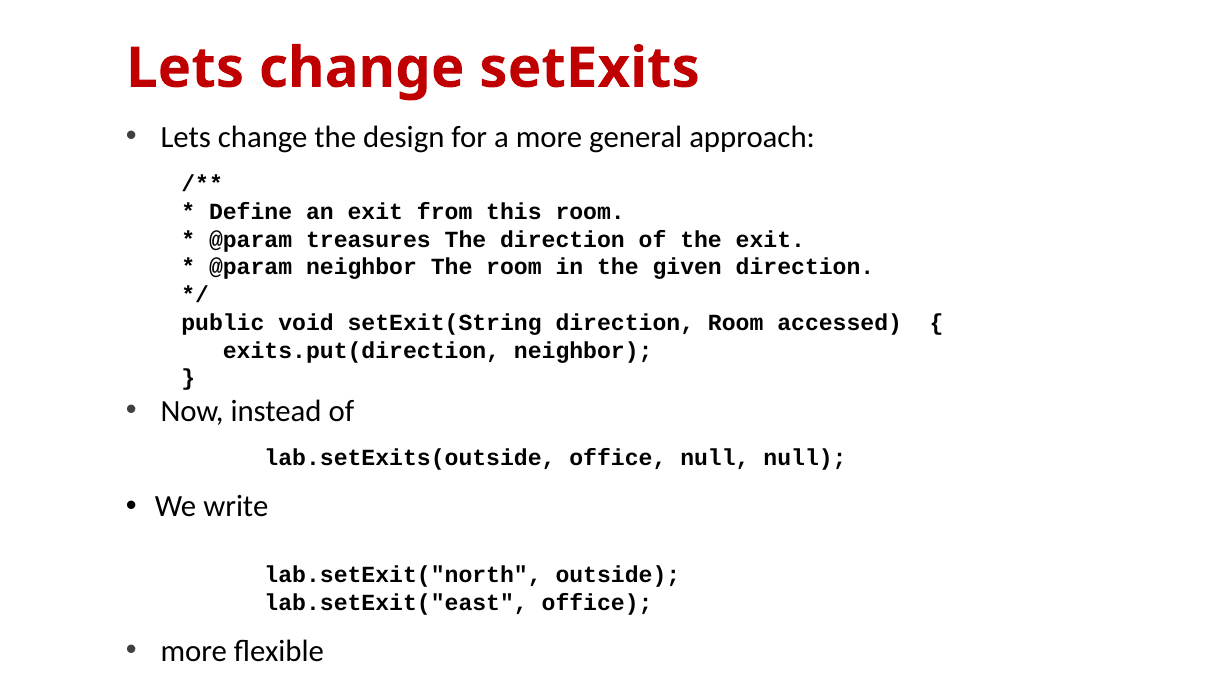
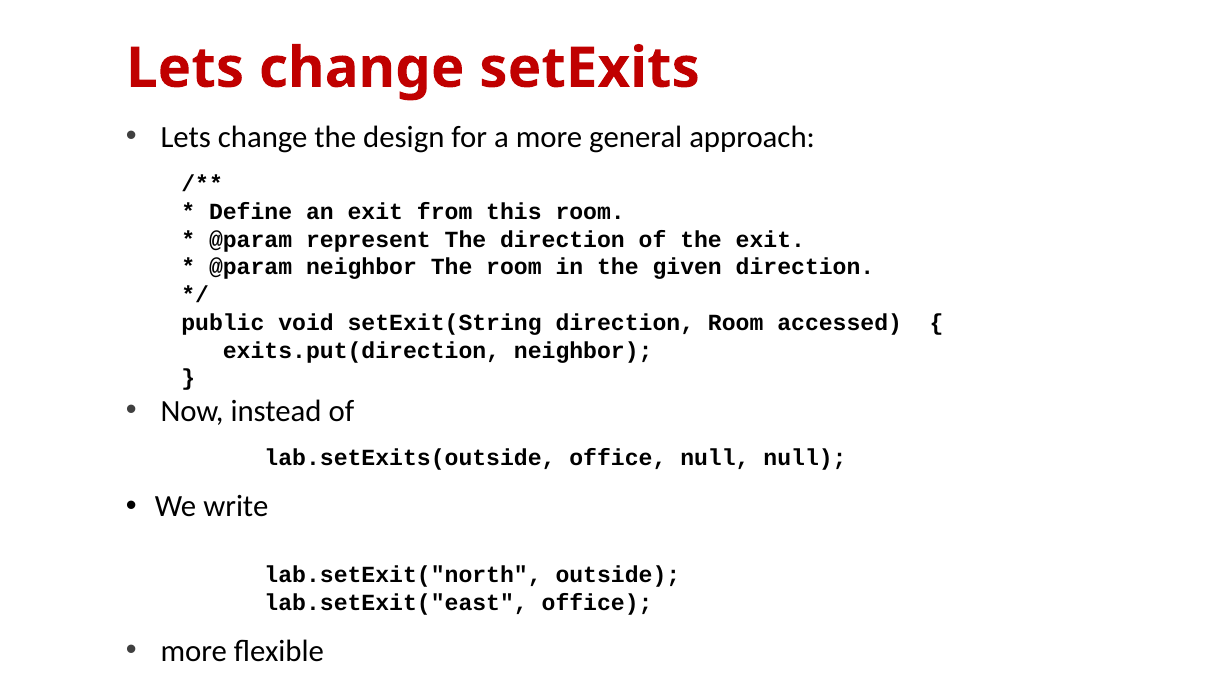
treasures: treasures -> represent (368, 240)
